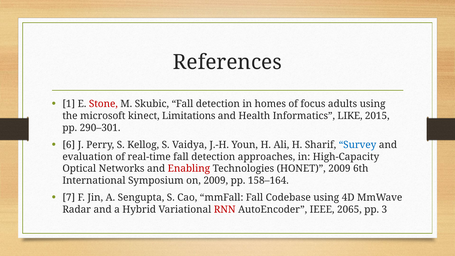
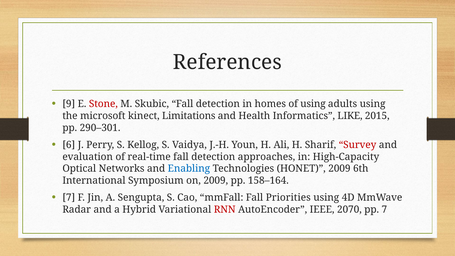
1: 1 -> 9 (69, 104)
of focus: focus -> using (313, 104)
Survey colour: blue -> red (358, 145)
Enabling colour: red -> blue (189, 169)
Codebase: Codebase -> Priorities (288, 198)
2065: 2065 -> 2070 (349, 210)
pp 3: 3 -> 7 (384, 210)
